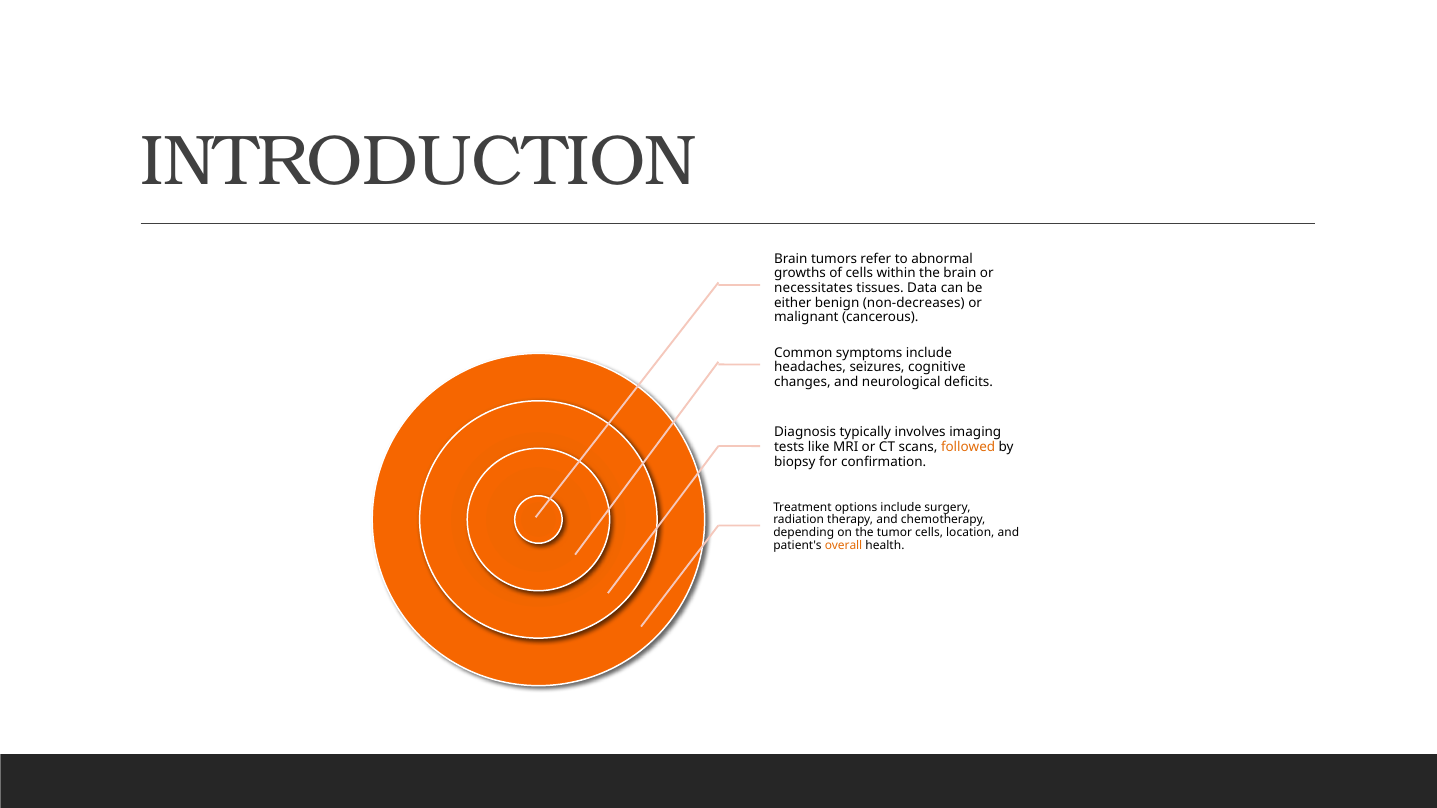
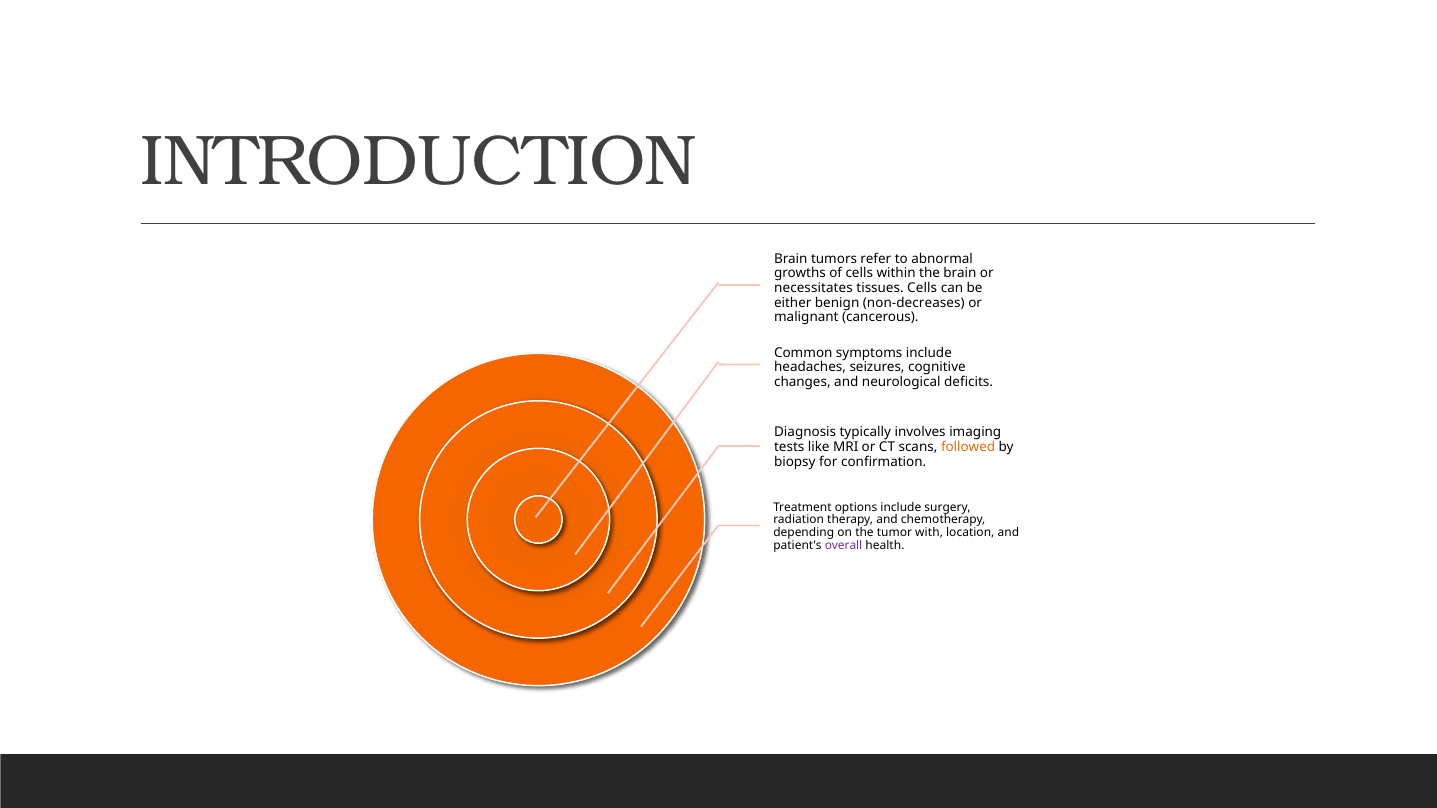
tissues Data: Data -> Cells (922, 288)
tumor cells: cells -> with (929, 533)
overall colour: orange -> purple (844, 546)
